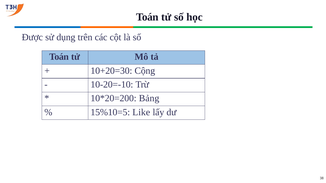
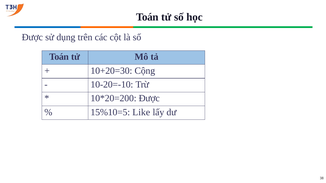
Bảng: Bảng -> Được (149, 99)
